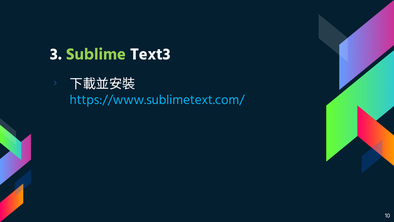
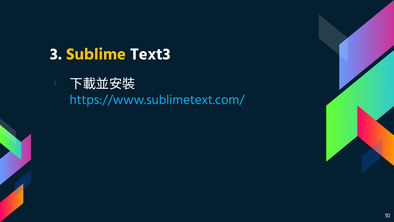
Sublime colour: light green -> yellow (96, 54)
